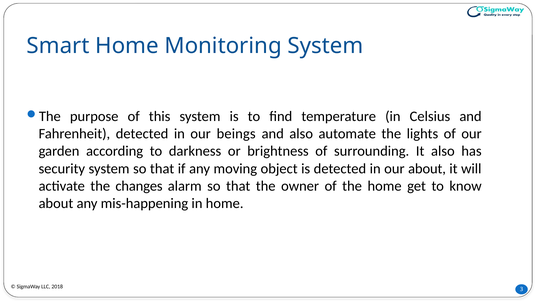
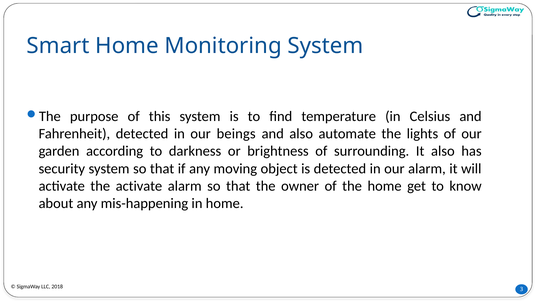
our about: about -> alarm (427, 169)
the changes: changes -> activate (139, 186)
